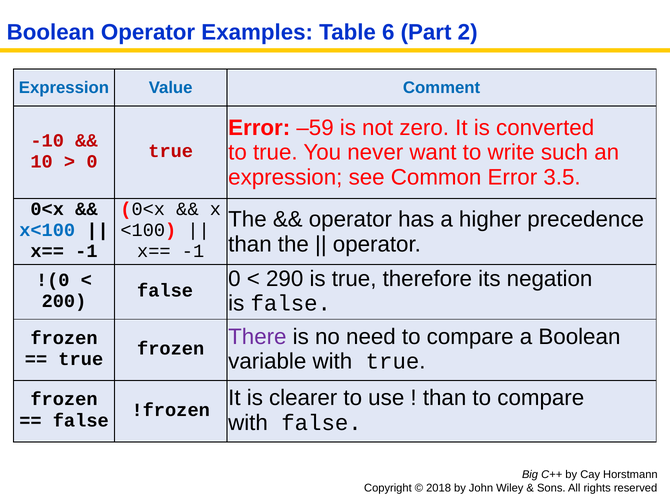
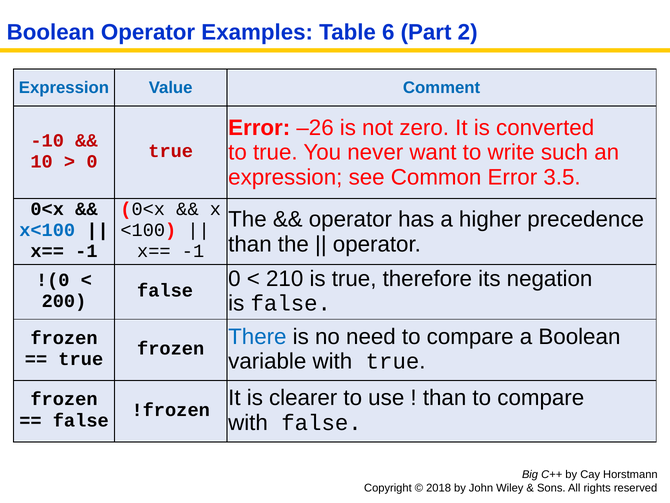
–59: –59 -> –26 (315, 127)
290: 290 -> 210 (285, 278)
There colour: purple -> blue (257, 336)
